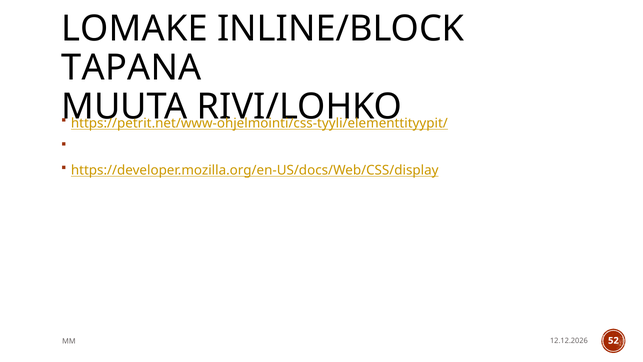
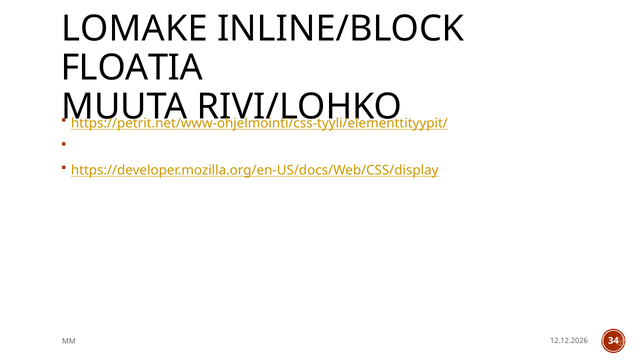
TAPANA: TAPANA -> FLOATIA (132, 68)
52: 52 -> 34 (613, 340)
